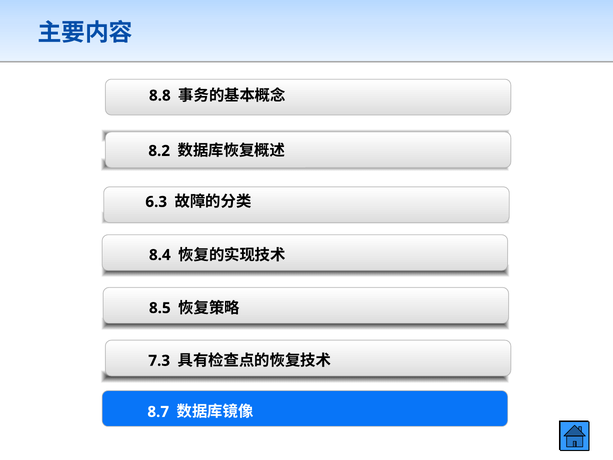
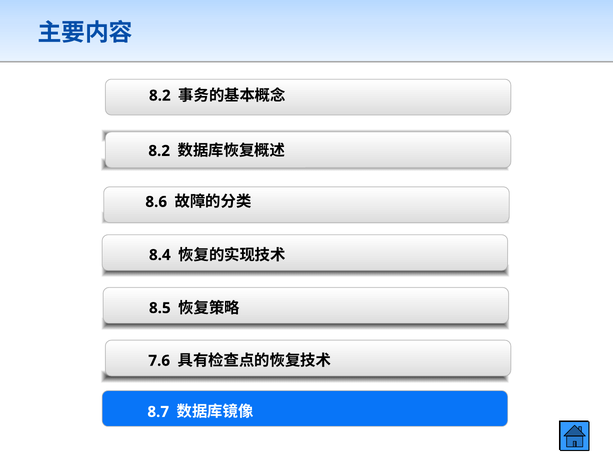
8.8: 8.8 -> 8.2 (160, 96)
6.3: 6.3 -> 8.6 (156, 202)
7.3: 7.3 -> 7.6 (159, 361)
